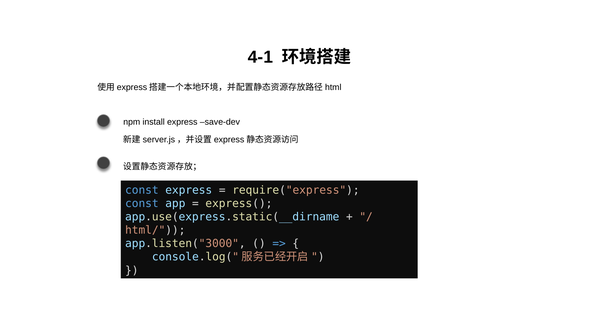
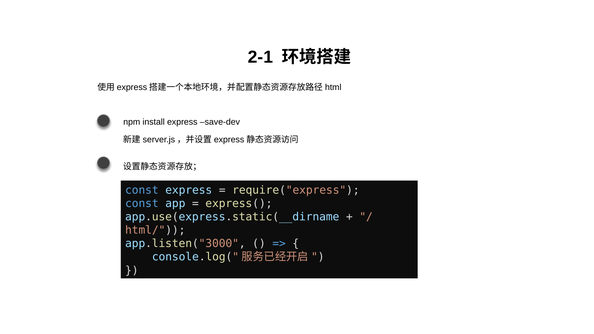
4-1: 4-1 -> 2-1 (260, 57)
